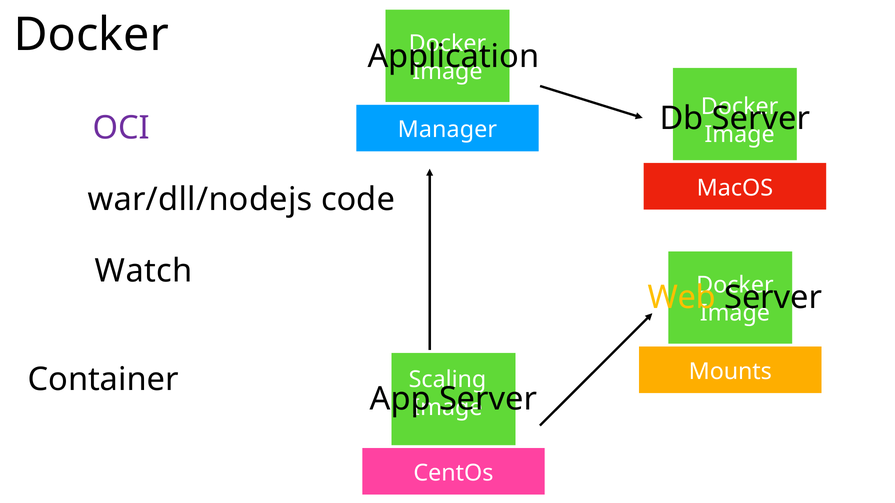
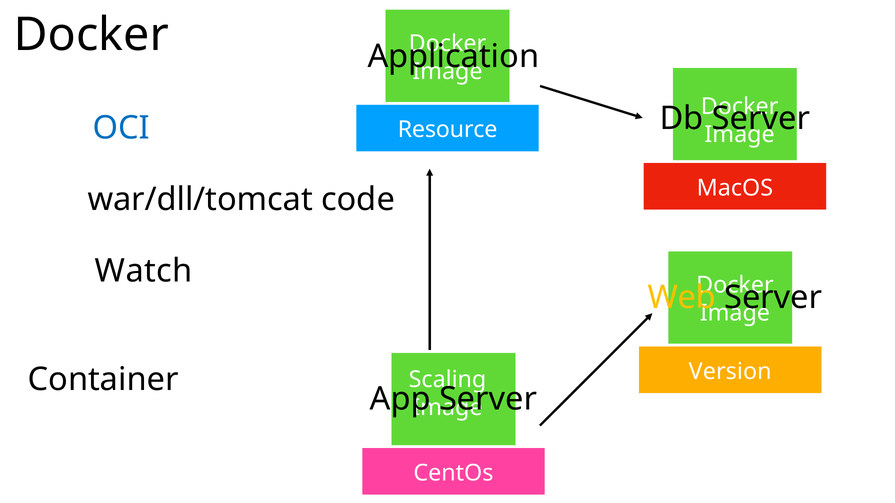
OCI colour: purple -> blue (121, 128)
Manager: Manager -> Resource (448, 130)
war/dll/nodejs: war/dll/nodejs -> war/dll/tomcat (200, 200)
Mounts: Mounts -> Version (730, 372)
